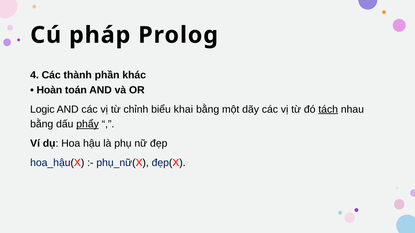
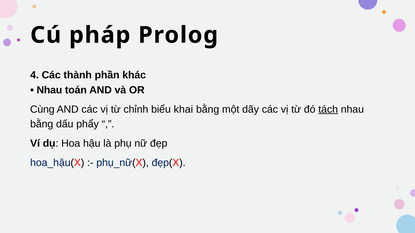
Hoàn: Hoàn -> Nhau (49, 90)
Logic: Logic -> Cùng (42, 110)
phẩy underline: present -> none (88, 124)
